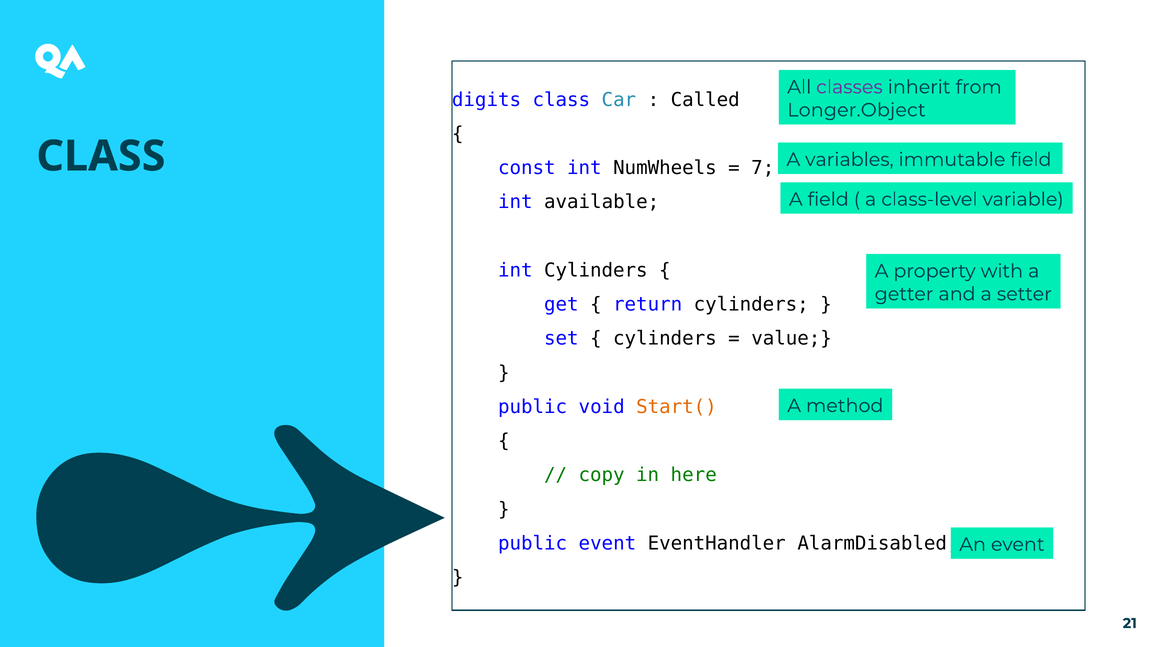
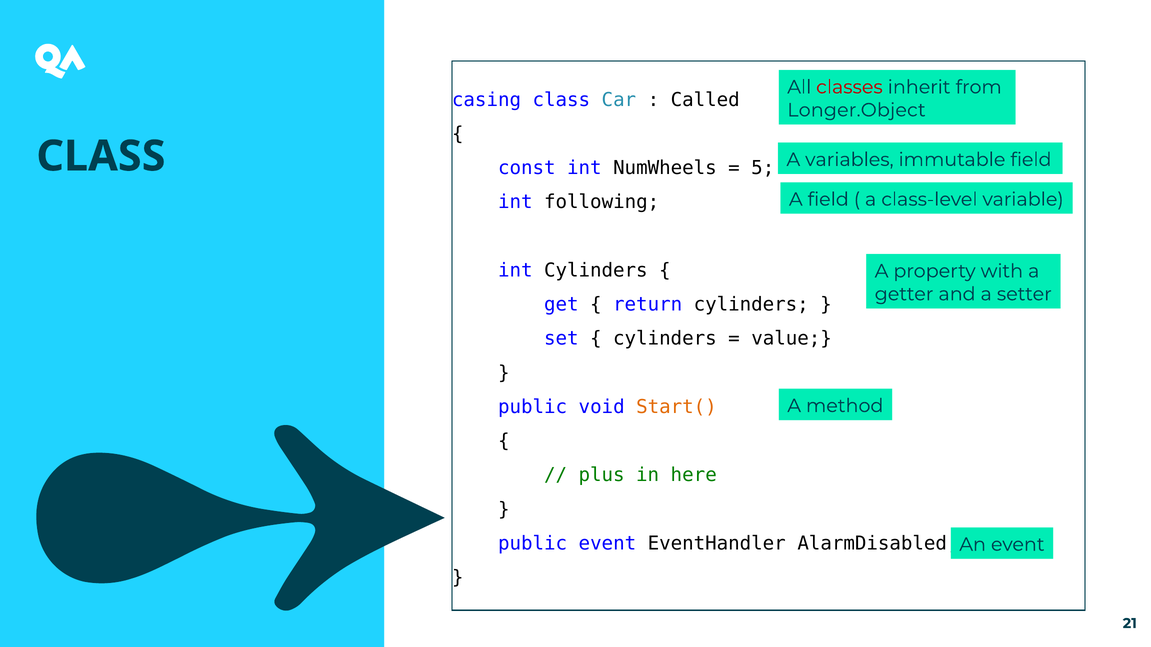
classes colour: purple -> red (849, 87)
digits: digits -> casing (487, 100)
7: 7 -> 5 (763, 168)
available: available -> following (602, 202)
copy: copy -> plus (602, 475)
